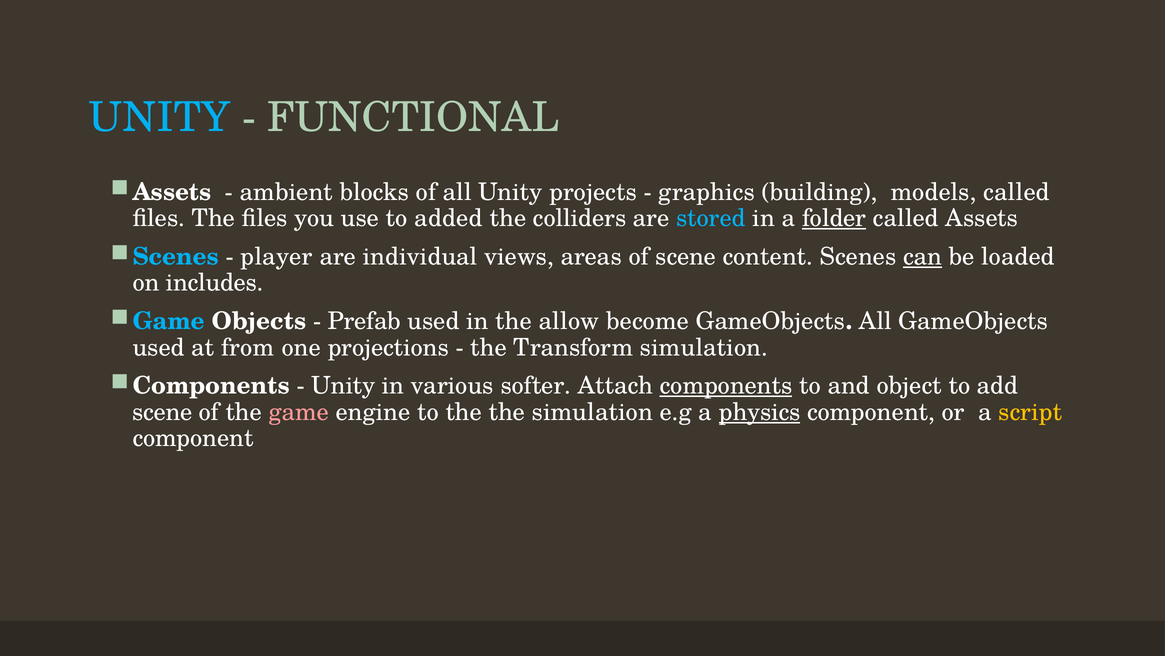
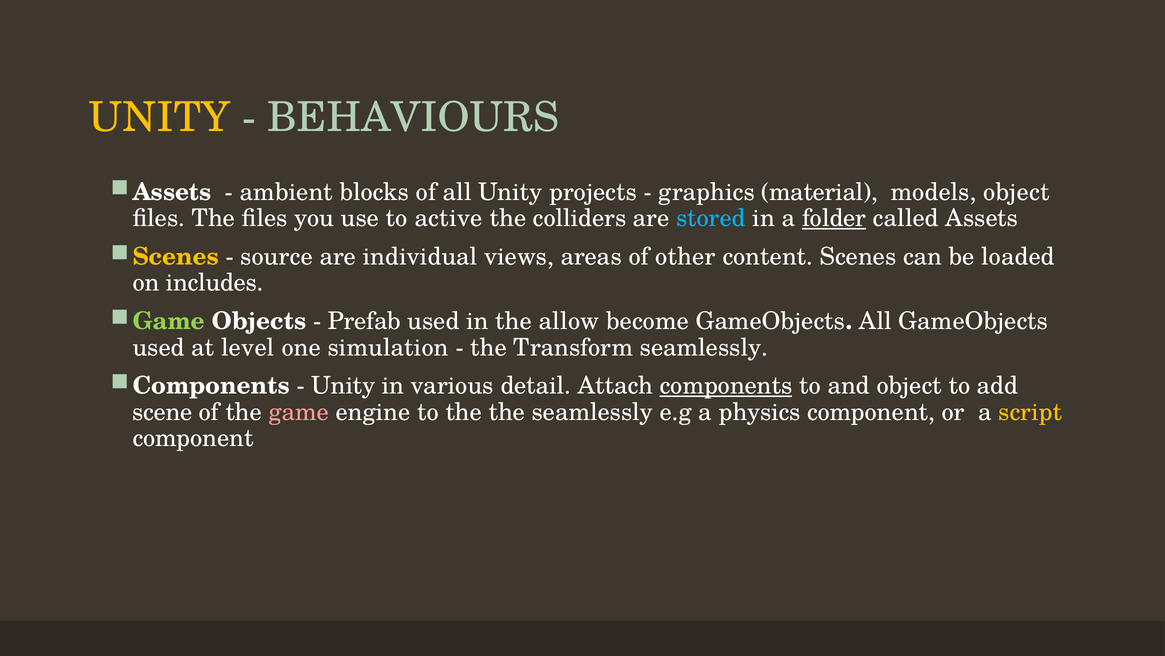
UNITY colour: light blue -> yellow (160, 117)
FUNCTIONAL: FUNCTIONAL -> BEHAVIOURS (413, 117)
building: building -> material (820, 192)
models called: called -> object (1016, 192)
added: added -> active (449, 218)
Scenes colour: light blue -> yellow (176, 256)
player: player -> source (277, 256)
of scene: scene -> other (686, 256)
can underline: present -> none (923, 256)
Game colour: light blue -> light green (169, 321)
from: from -> level (248, 347)
projections: projections -> simulation (388, 347)
Transform simulation: simulation -> seamlessly (704, 347)
softer: softer -> detail (536, 385)
the simulation: simulation -> seamlessly (592, 412)
physics underline: present -> none (760, 412)
